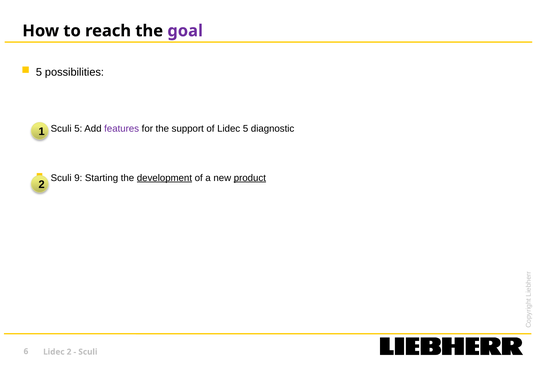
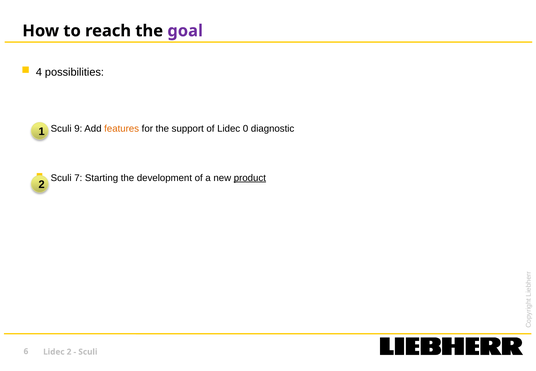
5: 5 -> 4 (39, 72)
Sculi 5: 5 -> 9 (78, 129)
features colour: purple -> orange (122, 129)
Lidec 5: 5 -> 0 (246, 129)
9: 9 -> 7 (78, 178)
development underline: present -> none (164, 178)
